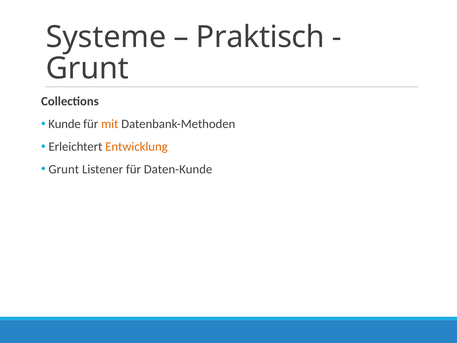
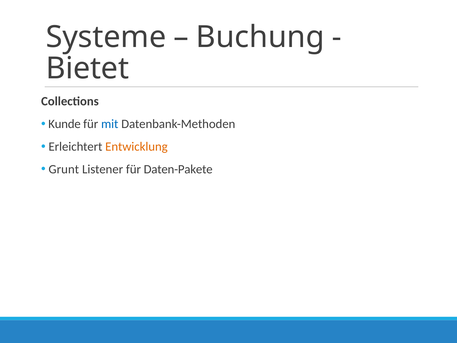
Praktisch: Praktisch -> Buchung (260, 37)
Grunt: Grunt -> Bietet (87, 68)
mit colour: orange -> blue (110, 124)
Daten-Kunde: Daten-Kunde -> Daten-Pakete (178, 169)
